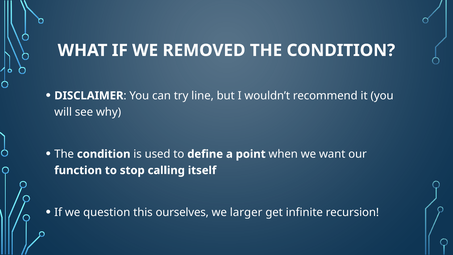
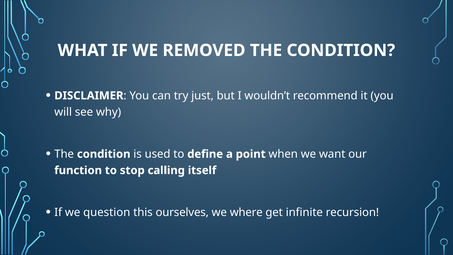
line: line -> just (203, 96)
larger: larger -> where (246, 212)
